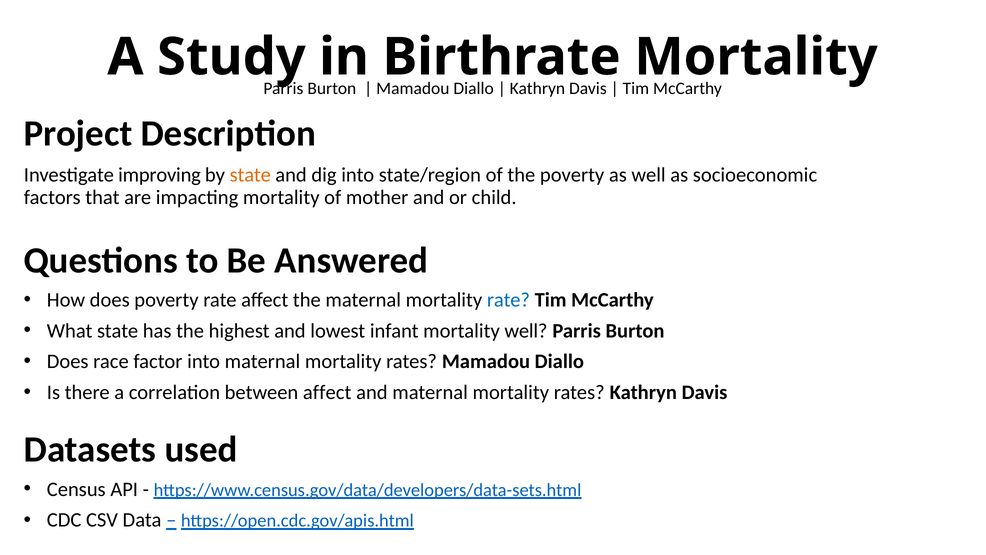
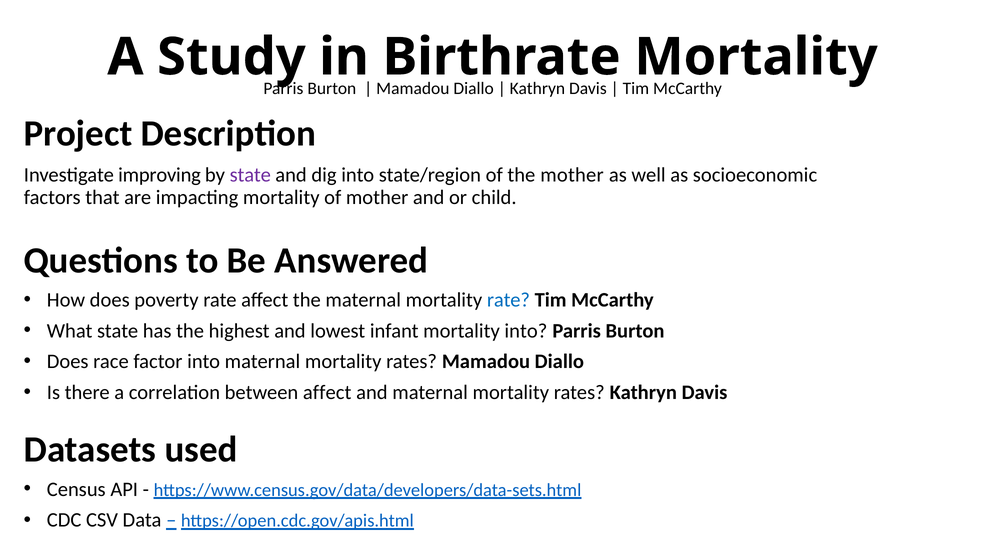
state colour: orange -> purple (250, 175)
the poverty: poverty -> mother (572, 175)
mortality well: well -> into (526, 331)
